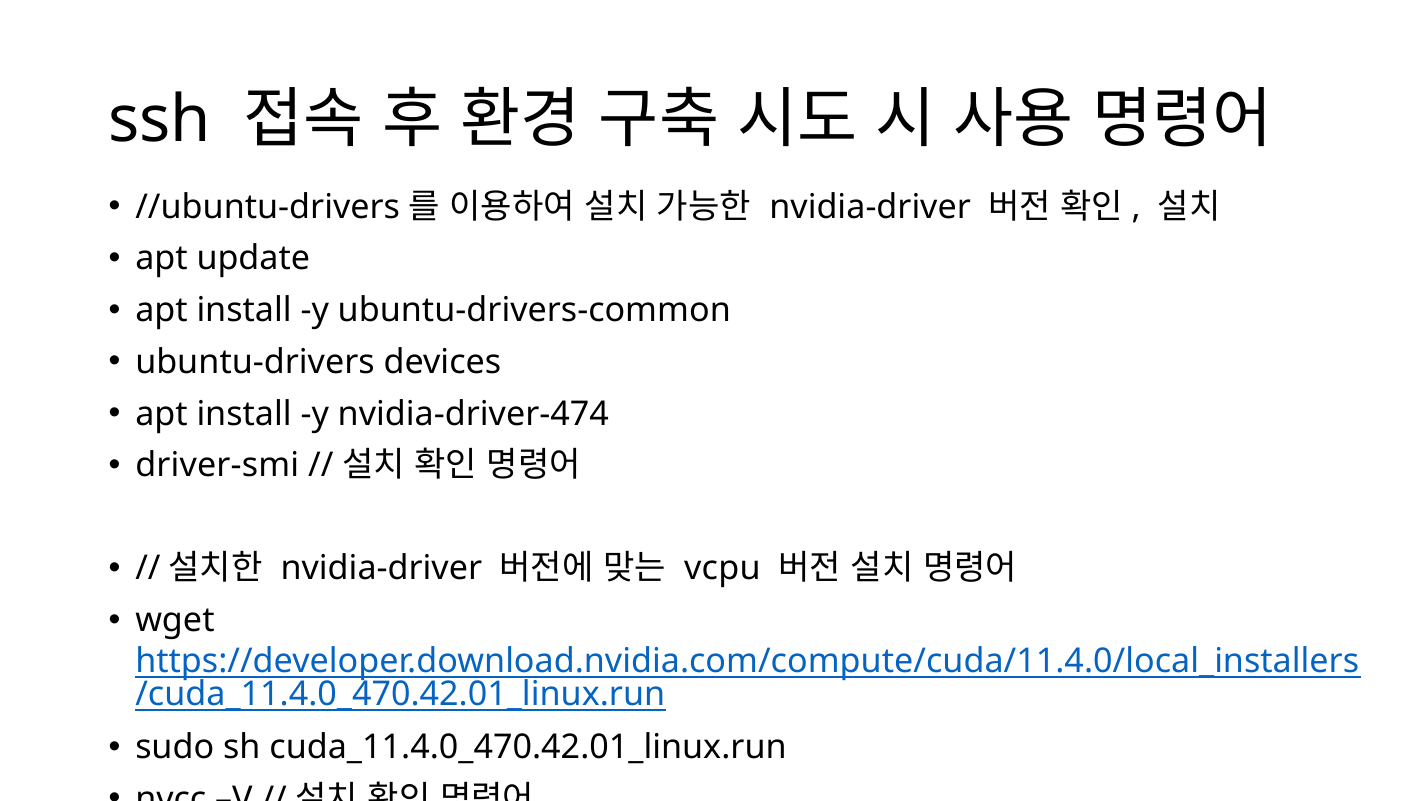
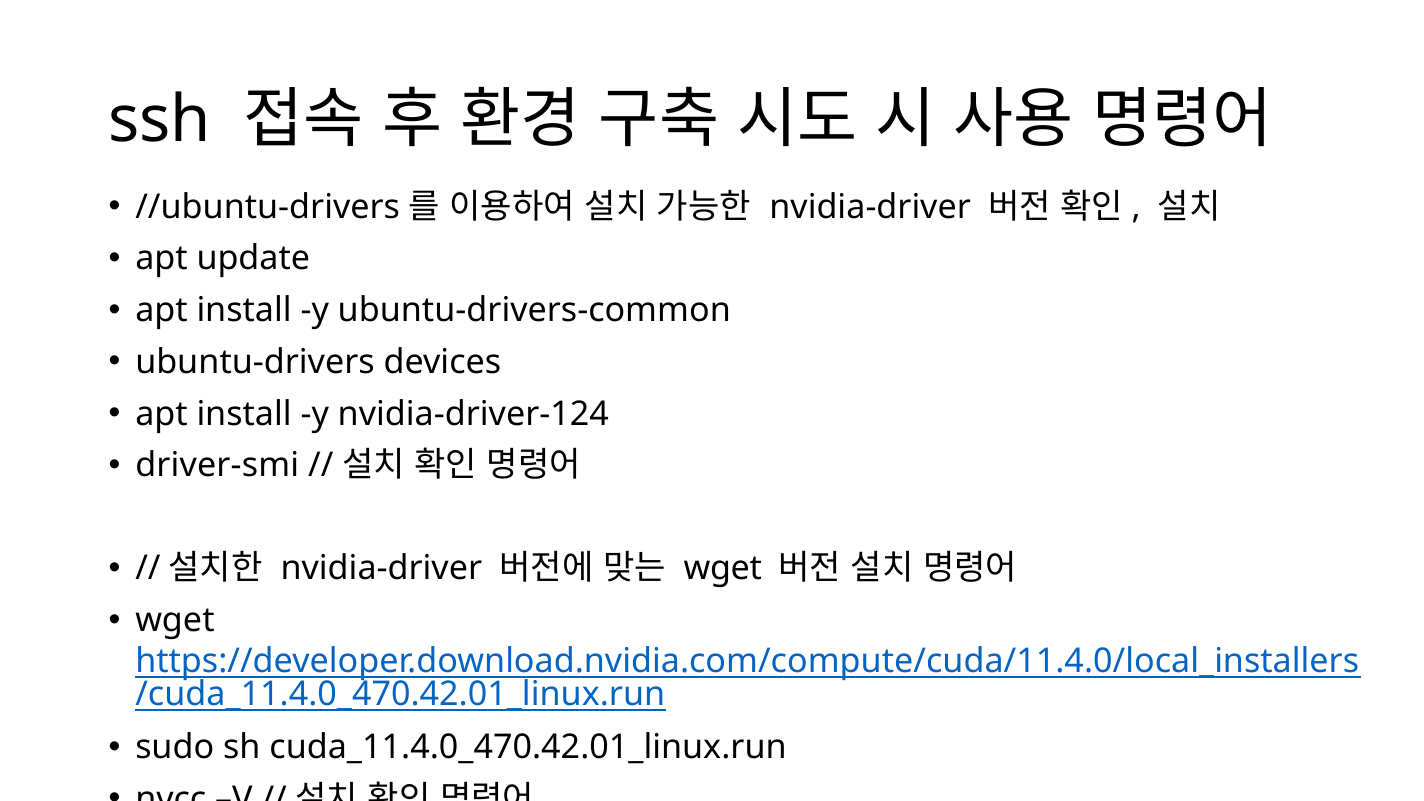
nvidia-driver-474: nvidia-driver-474 -> nvidia-driver-124 (473, 414)
vcpu: vcpu -> wget (723, 569)
